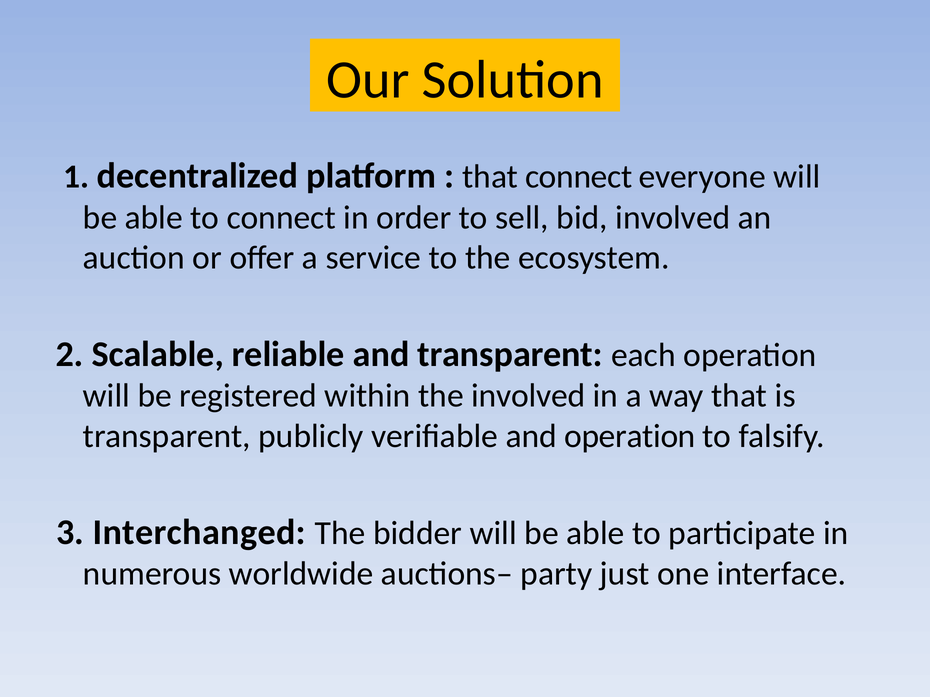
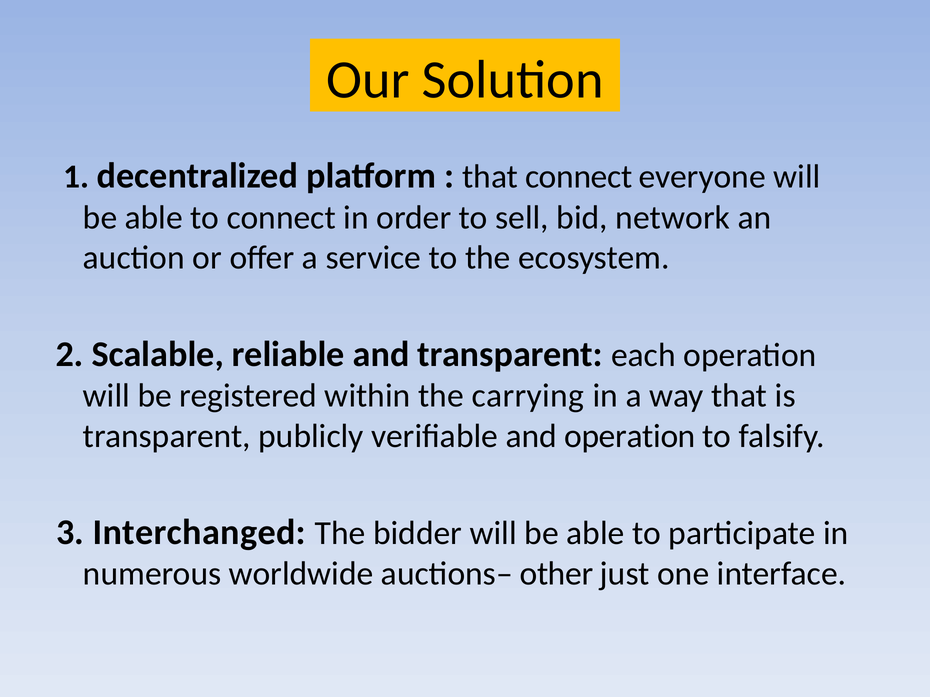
bid involved: involved -> network (673, 218)
the involved: involved -> carrying (528, 396)
party: party -> other (557, 574)
